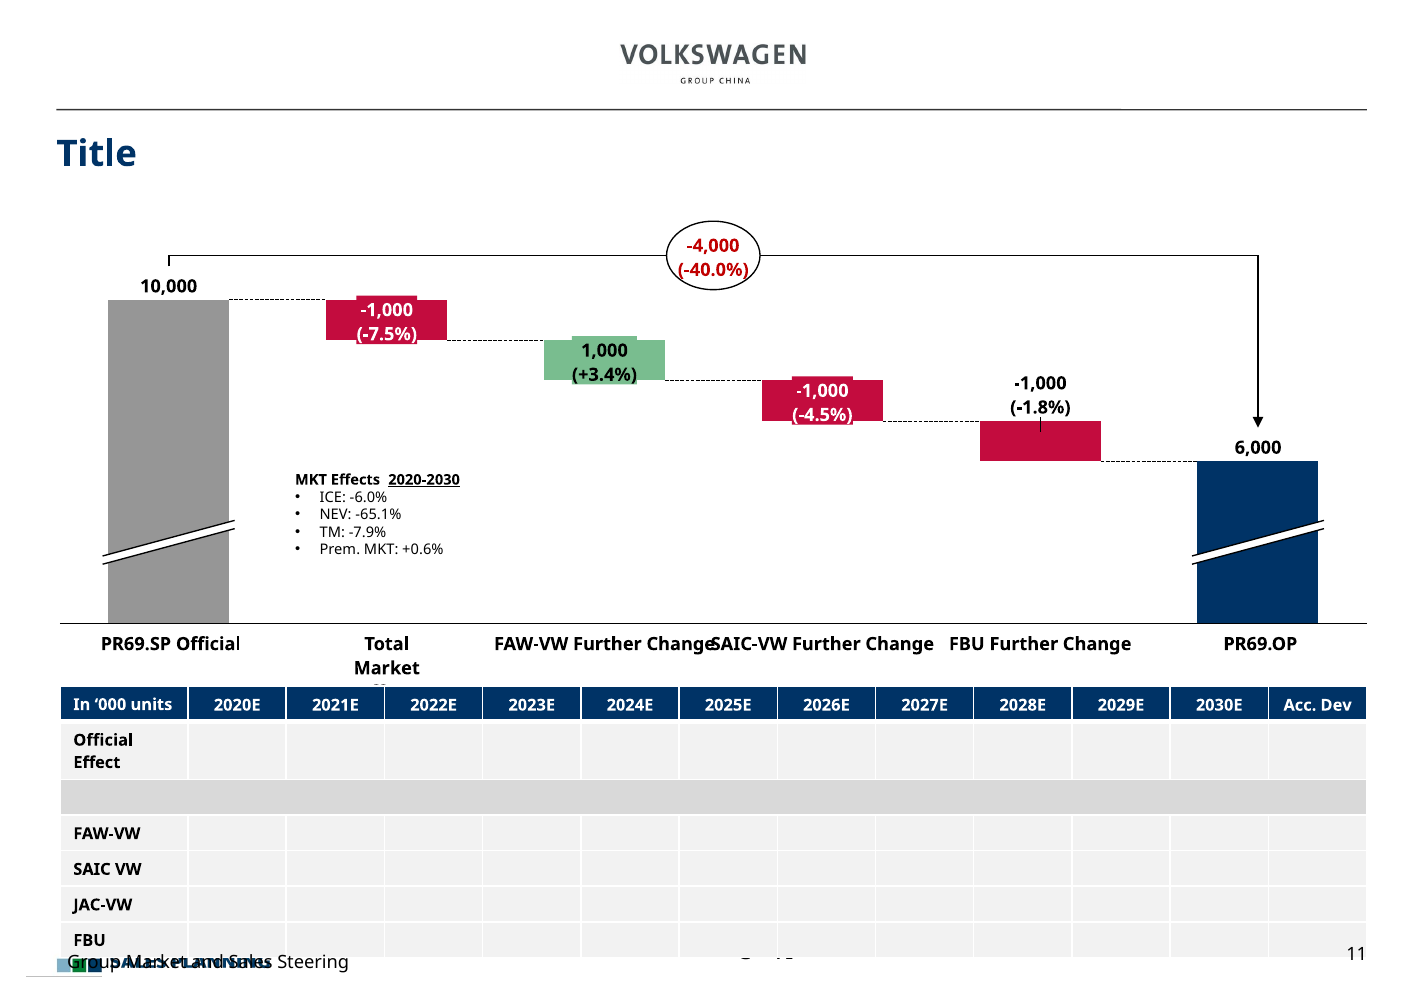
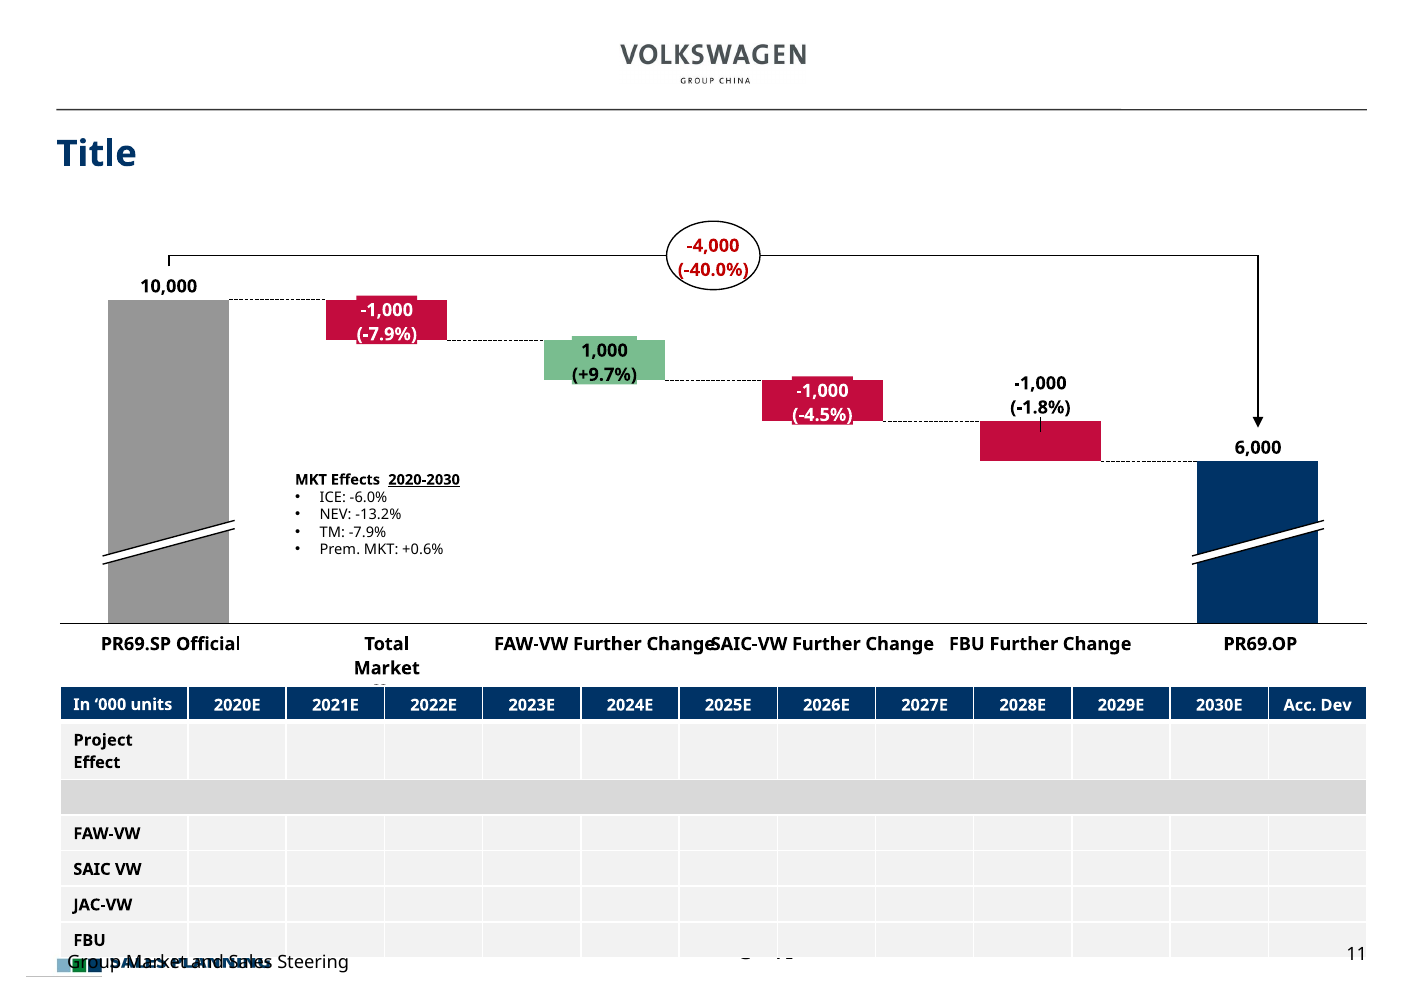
-7.5%: -7.5% -> -7.9% (387, 334)
+3.4%: +3.4% -> +9.7% (604, 375)
-65.1%: -65.1% -> -13.2% (378, 515)
Official: Official -> Project (103, 740)
